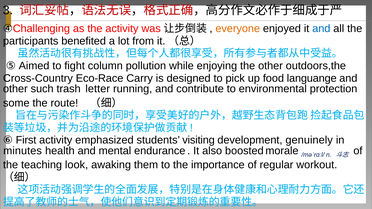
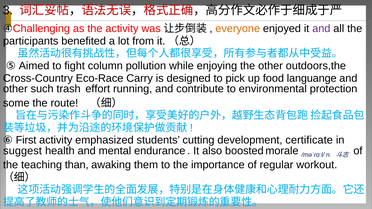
and colour: blue -> purple (321, 29)
letter: letter -> effort (98, 89)
visiting: visiting -> cutting (198, 140)
genuinely: genuinely -> certificate (309, 140)
minutes: minutes -> suggest (23, 151)
look: look -> than (77, 165)
